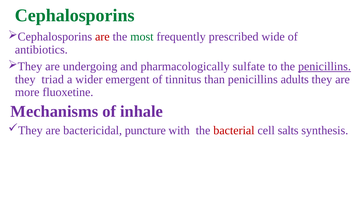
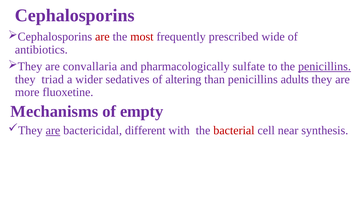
Cephalosporins colour: green -> purple (75, 15)
most colour: green -> red (142, 37)
undergoing: undergoing -> convallaria (90, 66)
emergent: emergent -> sedatives (127, 79)
tinnitus: tinnitus -> altering (183, 79)
inhale: inhale -> empty (142, 111)
are underline: none -> present (53, 130)
puncture: puncture -> different (145, 130)
salts: salts -> near (288, 130)
